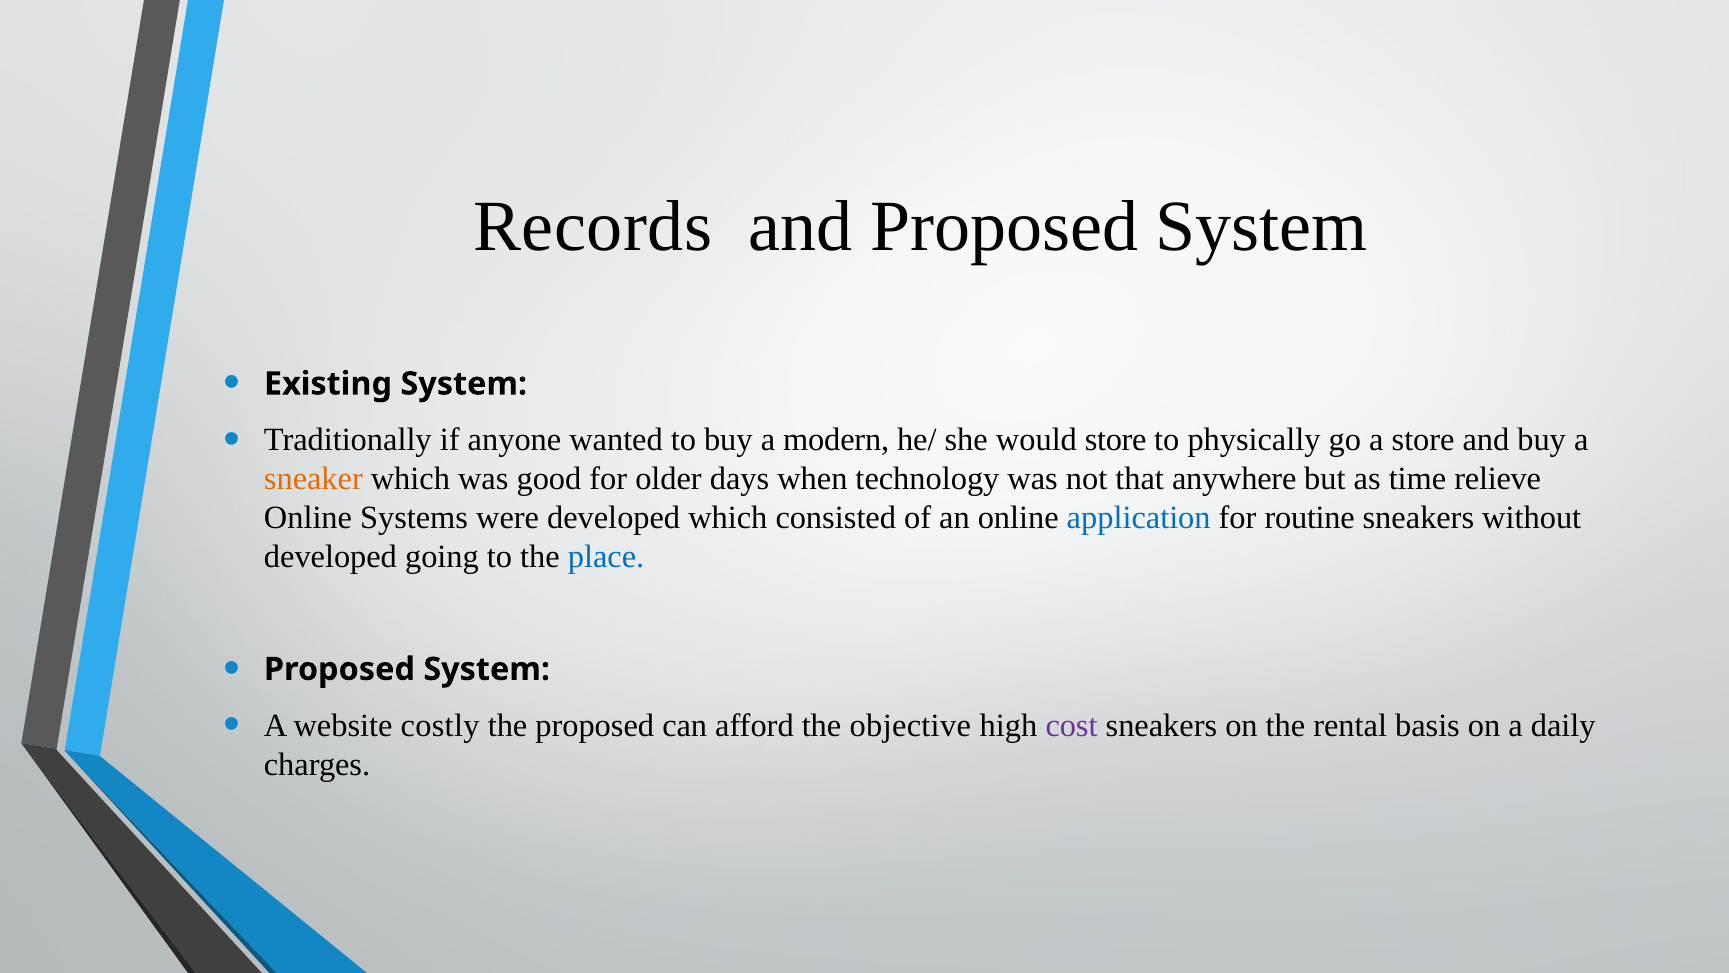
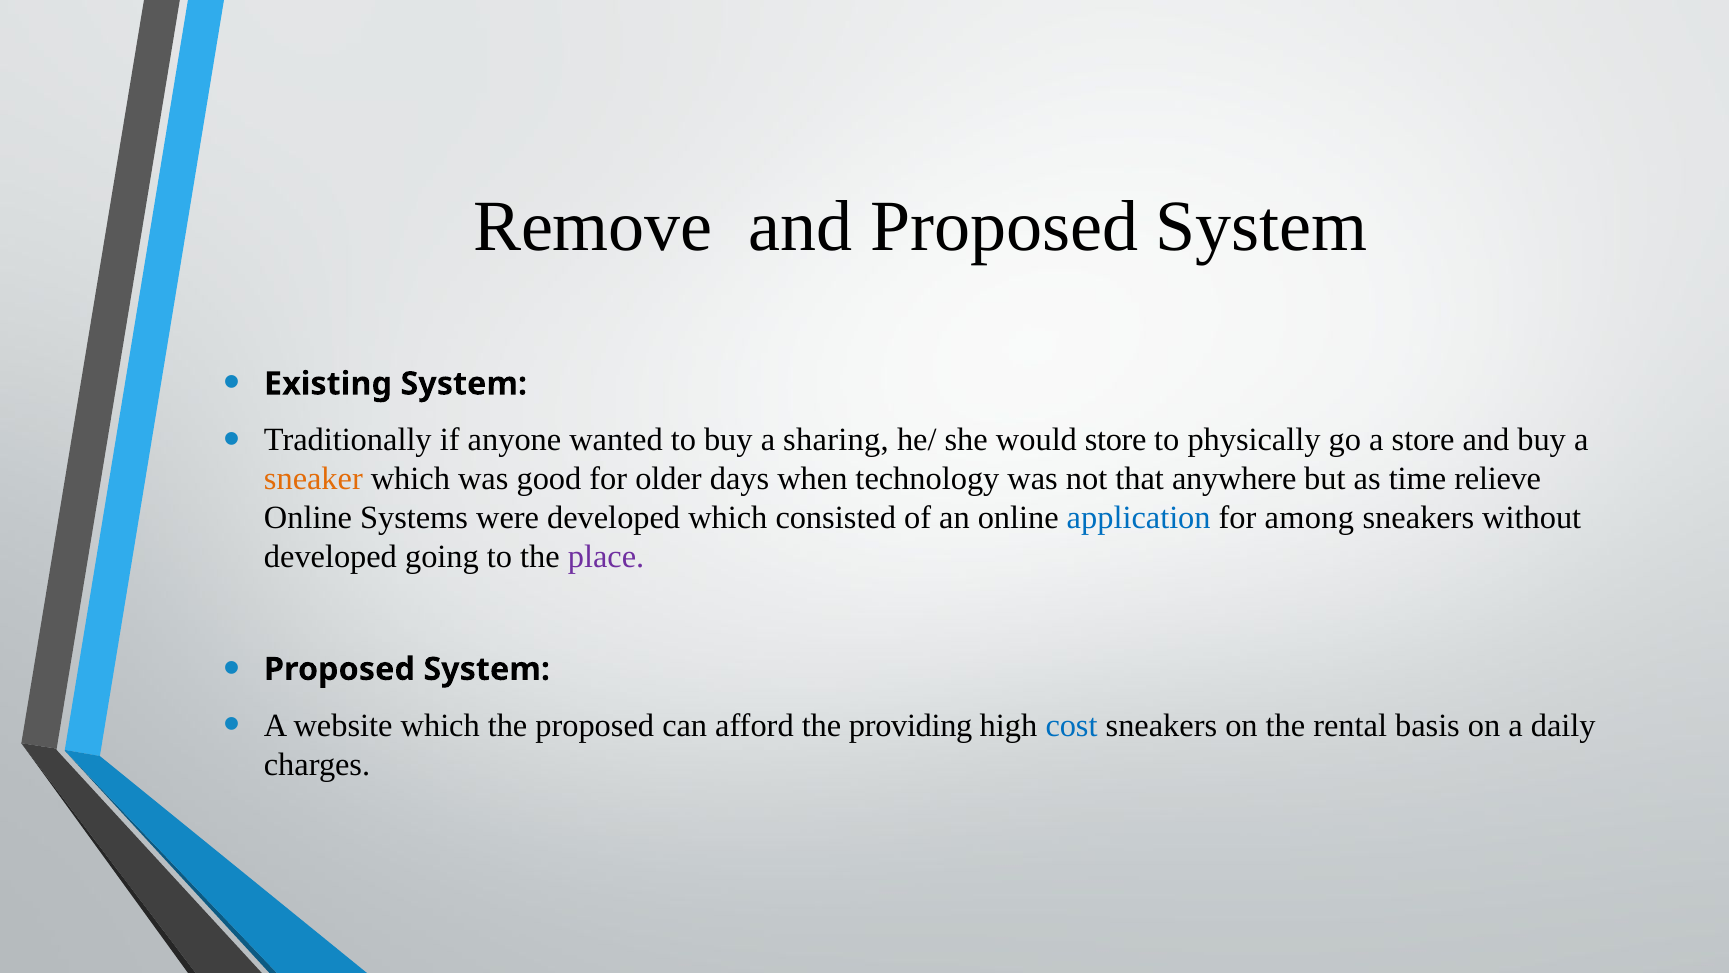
Records: Records -> Remove (593, 227)
modern: modern -> sharing (836, 440)
routine: routine -> among (1309, 518)
place colour: blue -> purple (606, 557)
website costly: costly -> which (440, 725)
objective: objective -> providing (911, 725)
cost colour: purple -> blue (1072, 725)
